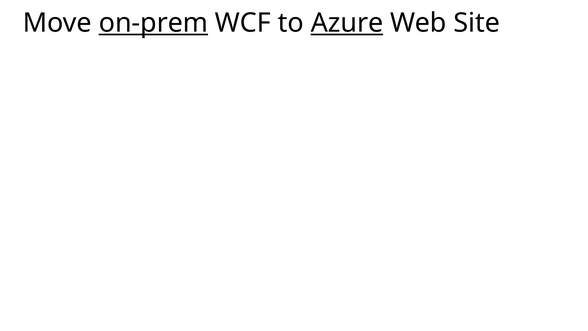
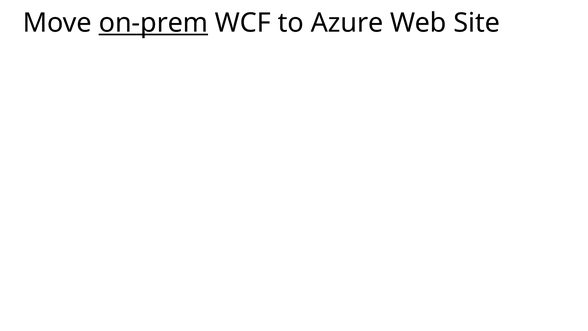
Azure underline: present -> none (347, 23)
